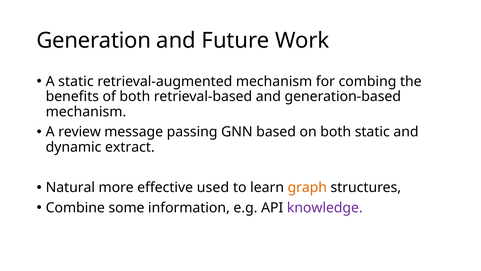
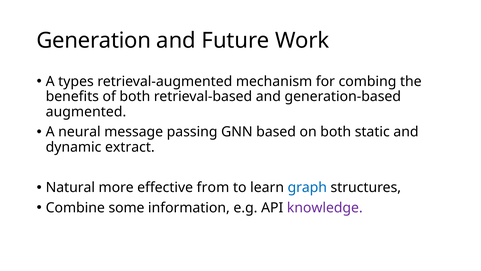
A static: static -> types (76, 81)
mechanism: mechanism -> augmented (86, 112)
review: review -> neural (79, 132)
used: used -> from (213, 187)
graph colour: orange -> blue (307, 187)
